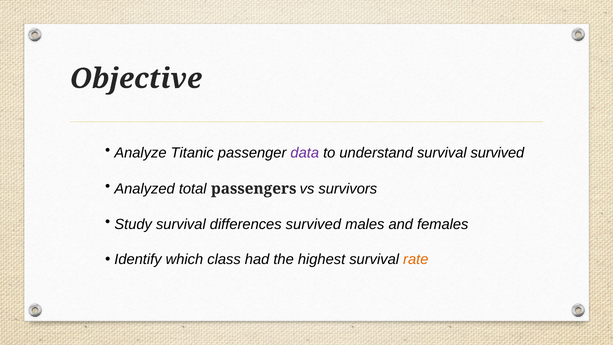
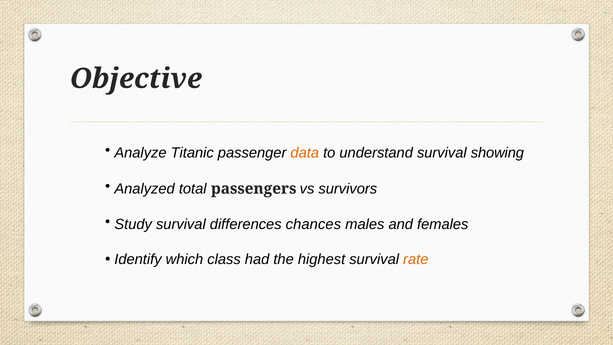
data colour: purple -> orange (305, 153)
survival survived: survived -> showing (497, 153)
differences survived: survived -> chances (313, 224)
